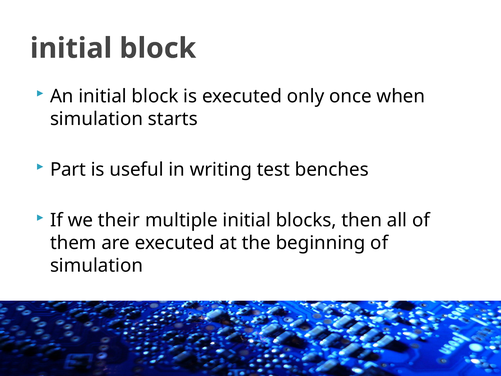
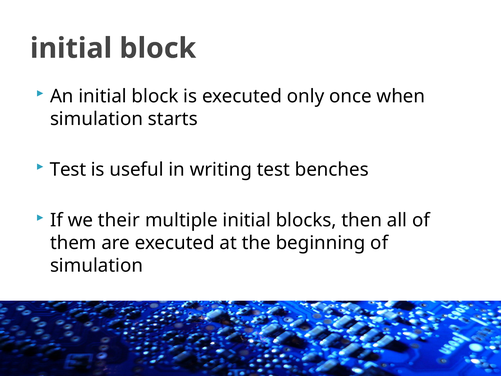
Part: Part -> Test (68, 169)
